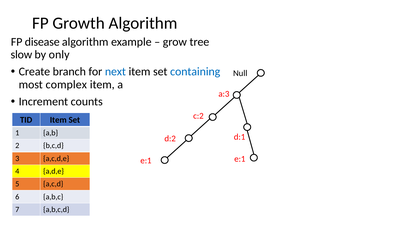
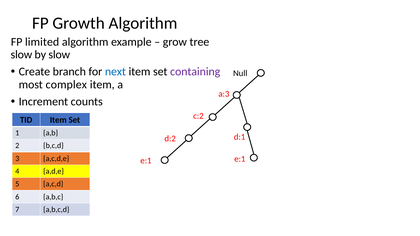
disease: disease -> limited (42, 42)
by only: only -> slow (59, 55)
containing colour: blue -> purple (195, 72)
